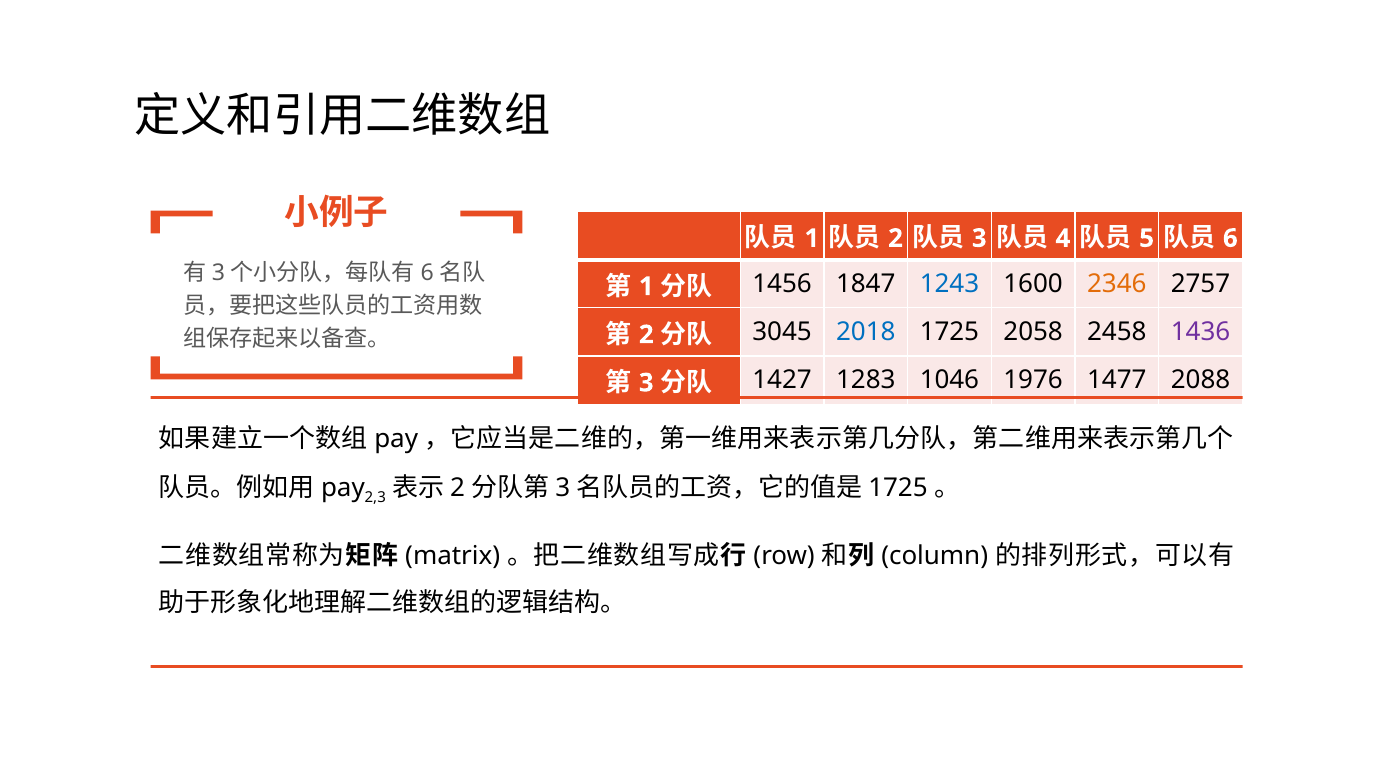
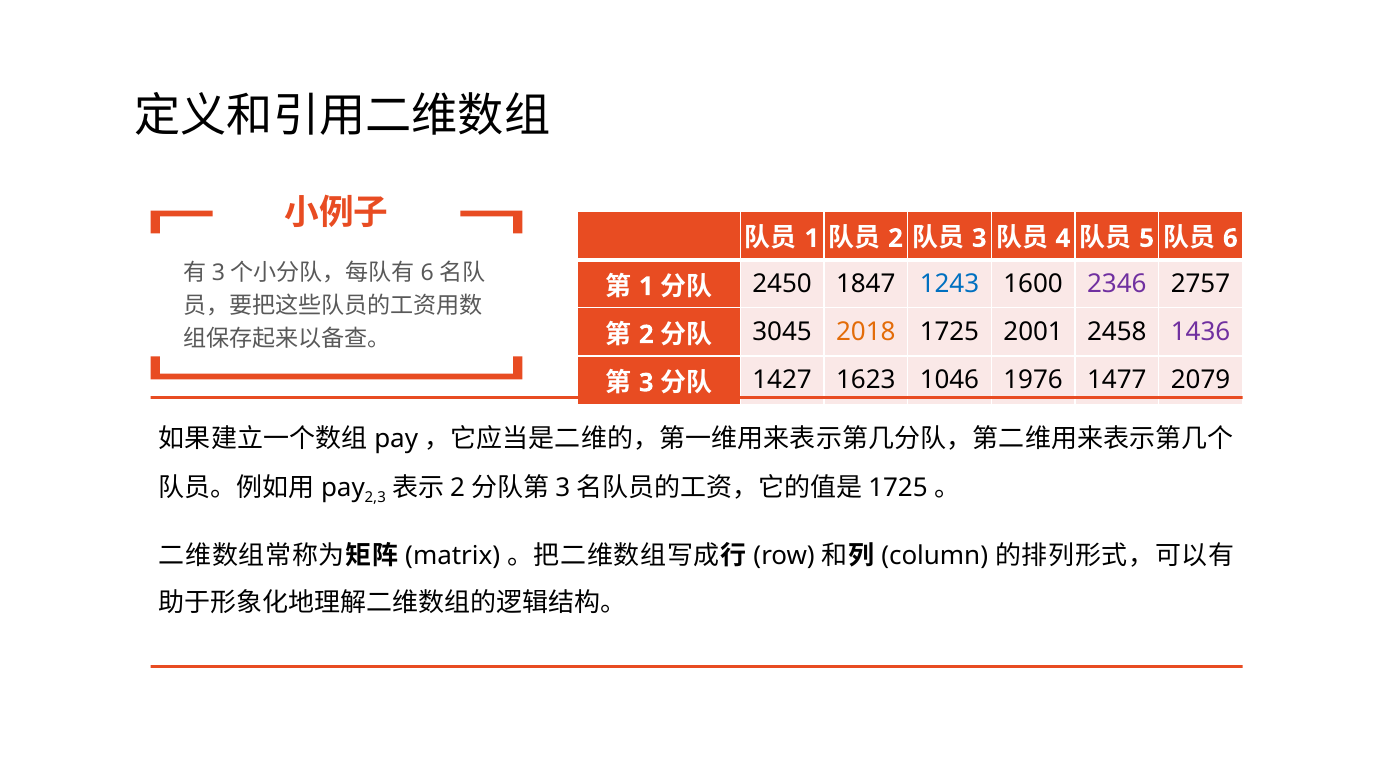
1456: 1456 -> 2450 (782, 284)
2346 colour: orange -> purple (1117, 284)
2018 colour: blue -> orange (866, 332)
2058: 2058 -> 2001 (1033, 332)
1283: 1283 -> 1623 (866, 381)
2088: 2088 -> 2079 (1201, 381)
